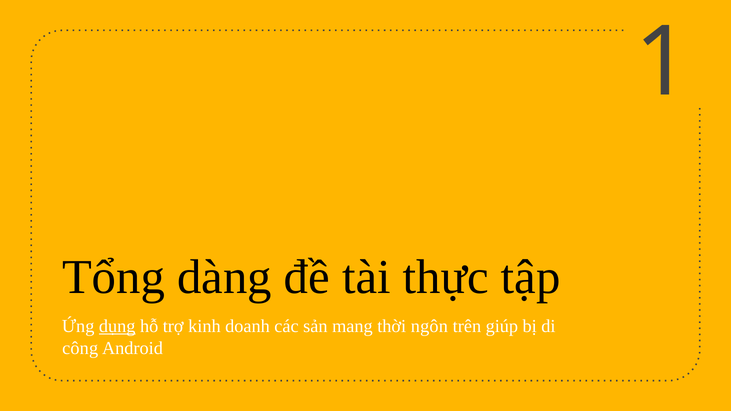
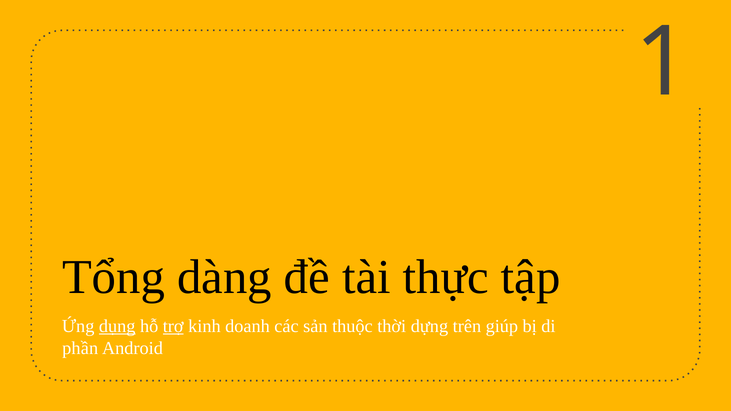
trợ underline: none -> present (173, 326)
mang: mang -> thuộc (352, 326)
ngôn: ngôn -> dựng (429, 326)
công: công -> phần (80, 348)
